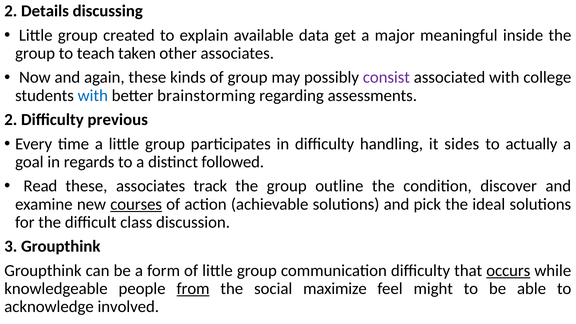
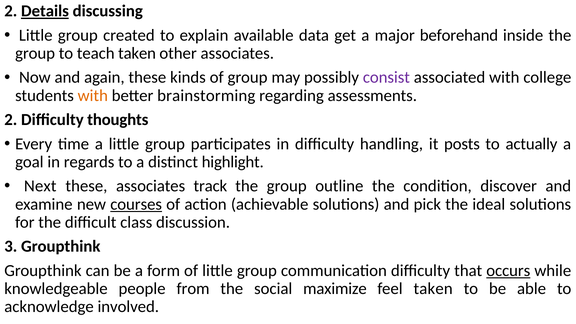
Details underline: none -> present (45, 11)
meaningful: meaningful -> beforehand (459, 35)
with colour: blue -> orange (93, 96)
previous: previous -> thoughts (118, 120)
sides: sides -> posts (462, 144)
followed: followed -> highlight (233, 162)
Read: Read -> Next (40, 186)
from underline: present -> none (193, 289)
feel might: might -> taken (433, 289)
